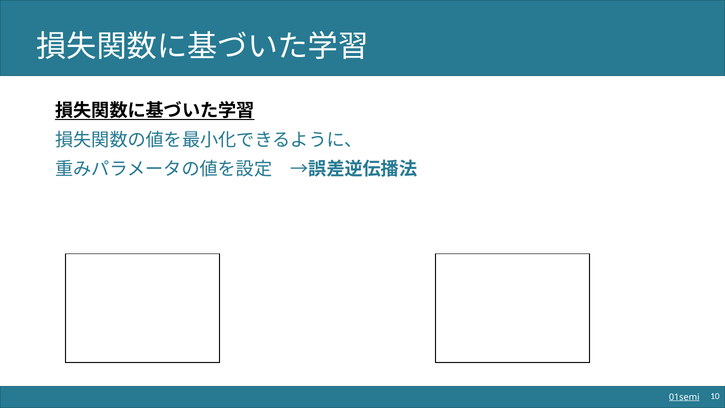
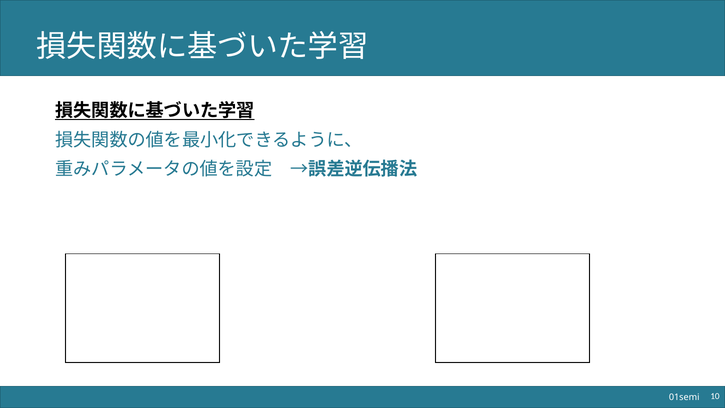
01semi underline: present -> none (684, 397)
